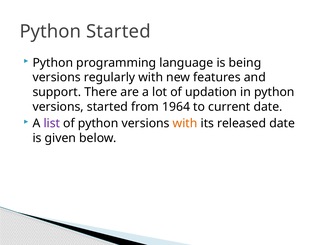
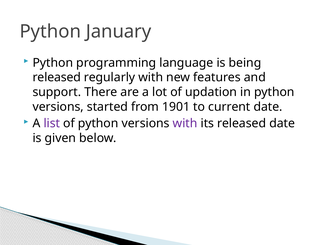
Python Started: Started -> January (119, 31)
versions: versions -> released (57, 77)
1964: 1964 -> 1901 (176, 107)
with colour: orange -> purple (185, 123)
